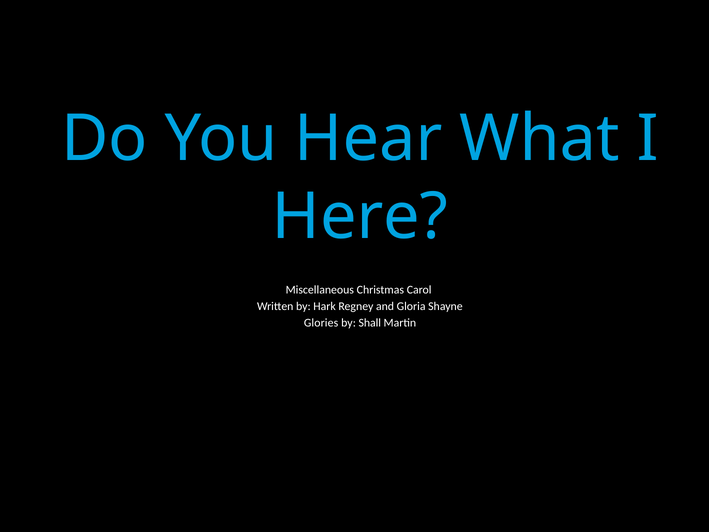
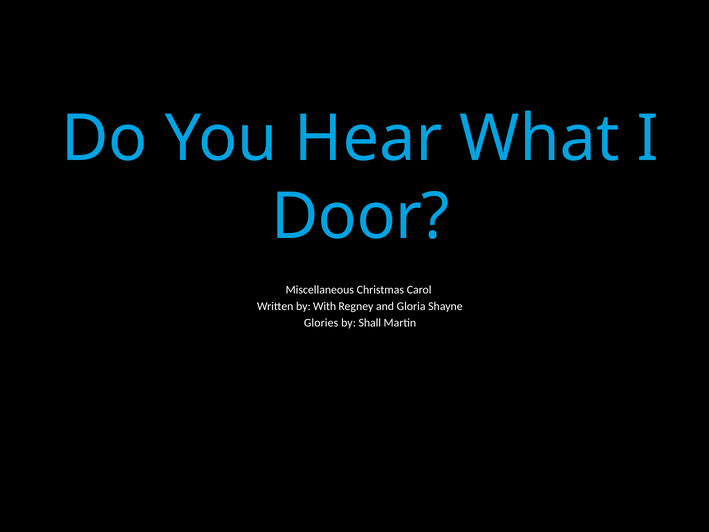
Here: Here -> Door (360, 217)
Hark: Hark -> With (325, 306)
